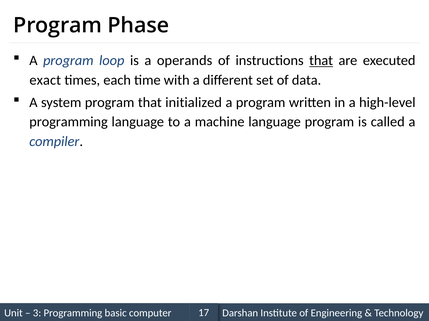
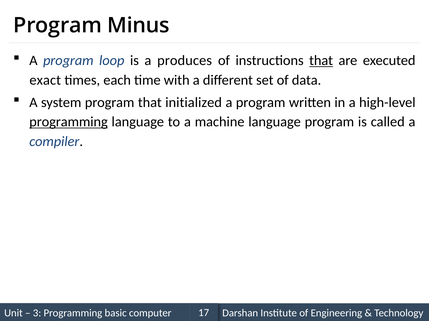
Phase: Phase -> Minus (138, 25)
operands: operands -> produces (185, 61)
programming underline: none -> present (69, 122)
